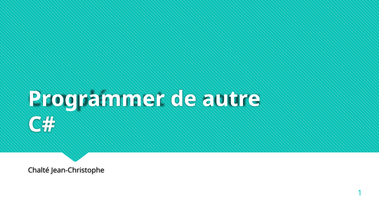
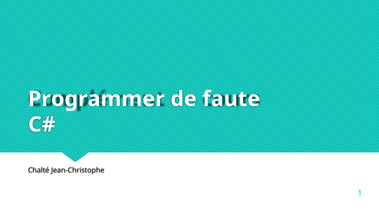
autre: autre -> faute (231, 99)
